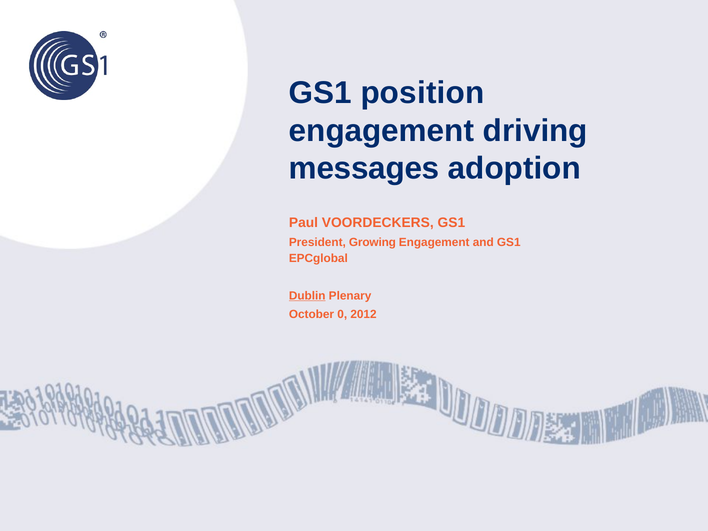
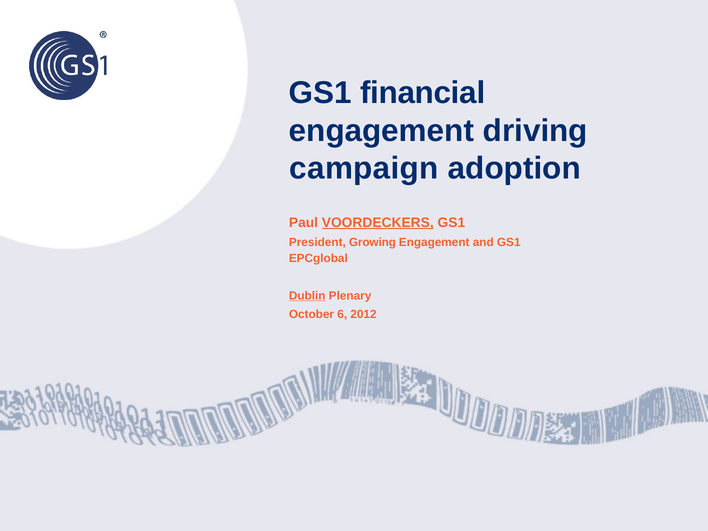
position: position -> financial (423, 93)
messages: messages -> campaign (364, 169)
VOORDECKERS underline: none -> present (378, 223)
0: 0 -> 6 (342, 314)
